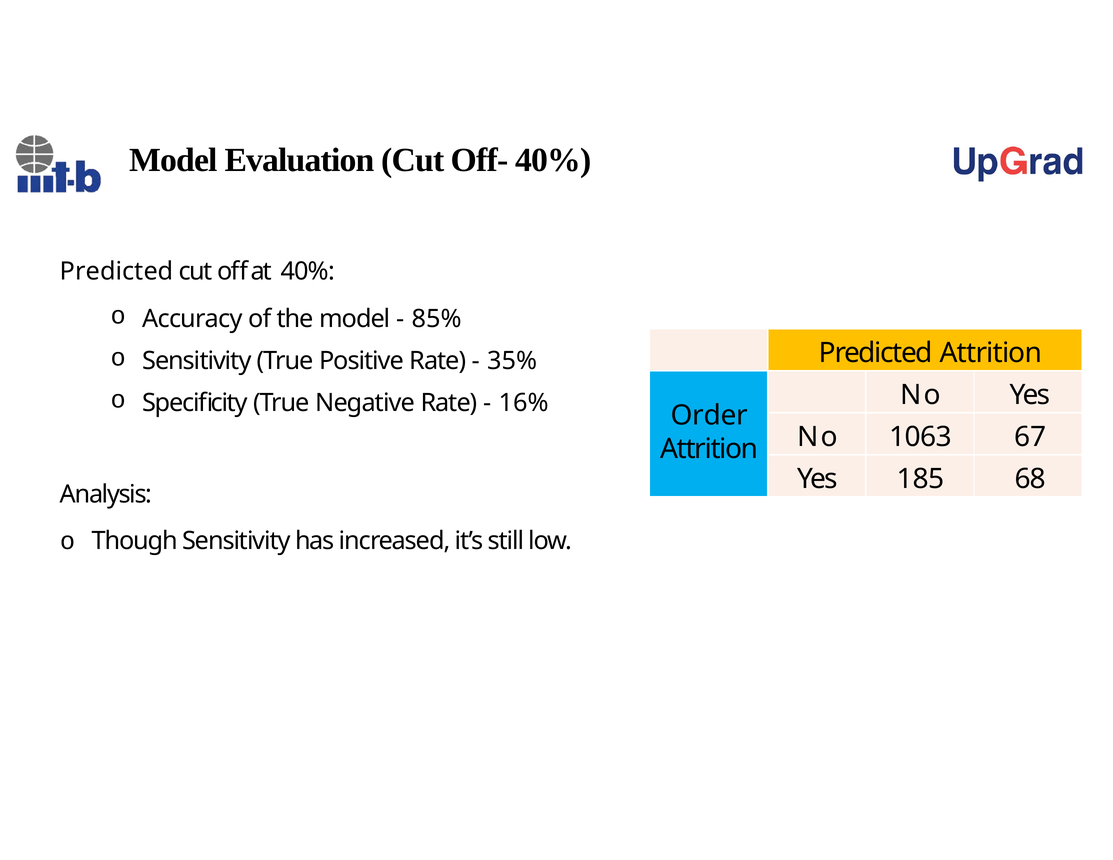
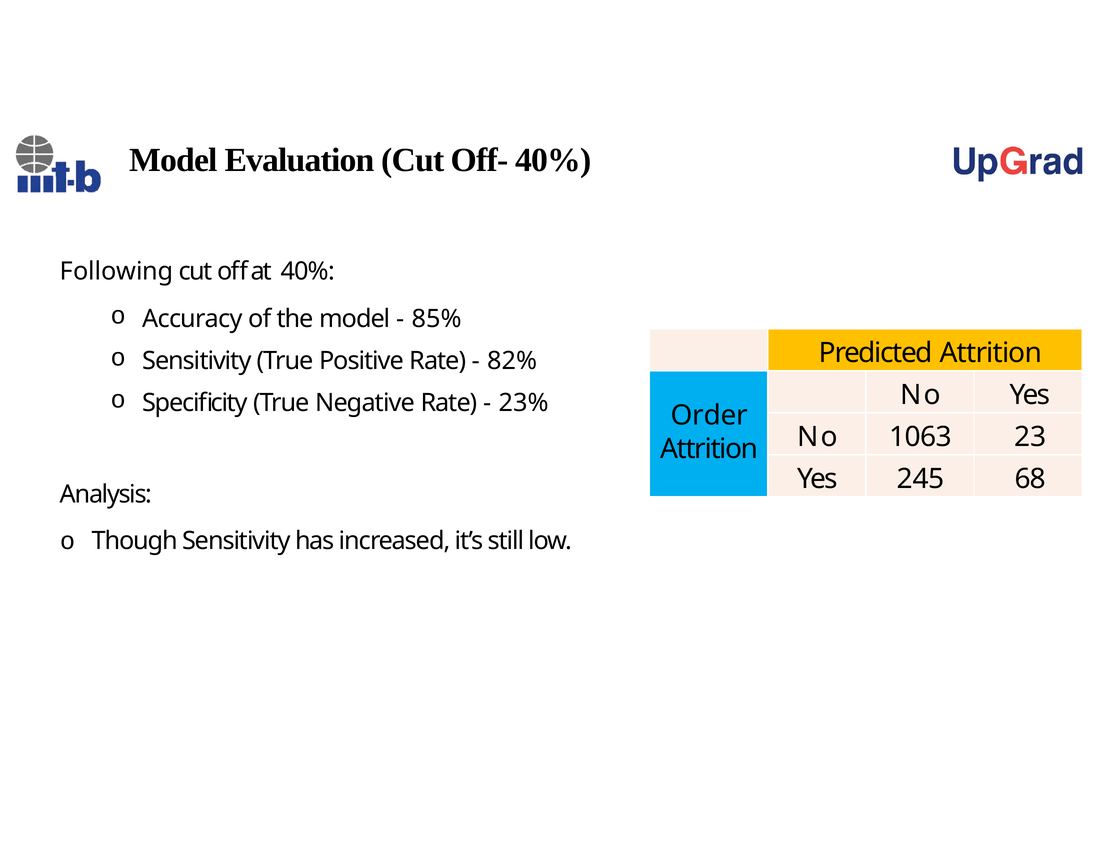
Predicted: Predicted -> Following (117, 271)
35%: 35% -> 82% (512, 361)
16%: 16% -> 23% (524, 403)
67: 67 -> 23 (1030, 437)
185: 185 -> 245 (921, 479)
